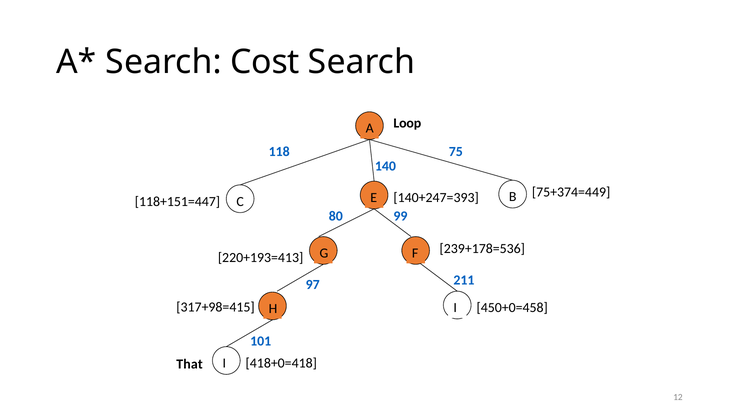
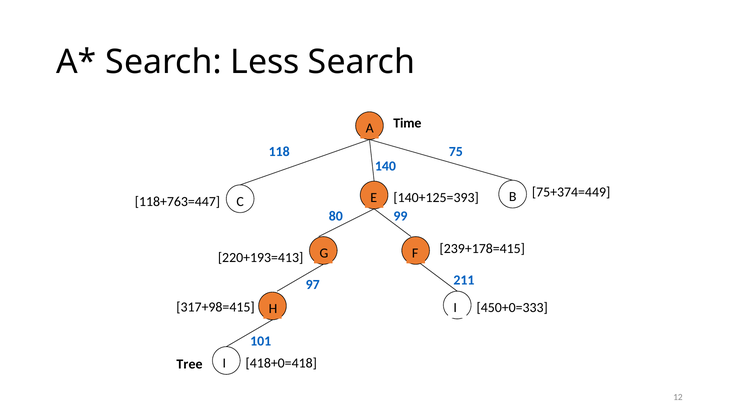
Cost: Cost -> Less (265, 62)
Loop: Loop -> Time (407, 123)
140+247=393: 140+247=393 -> 140+125=393 (436, 197)
118+151=447: 118+151=447 -> 118+763=447 (177, 201)
239+178=536: 239+178=536 -> 239+178=415 (482, 248)
450+0=458: 450+0=458 -> 450+0=333 (512, 308)
That: That -> Tree (190, 364)
